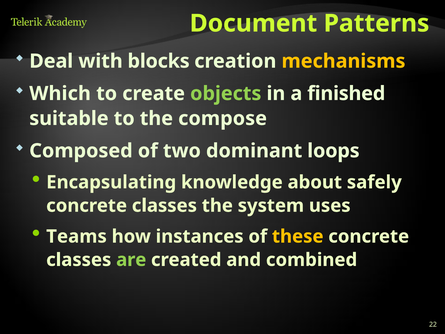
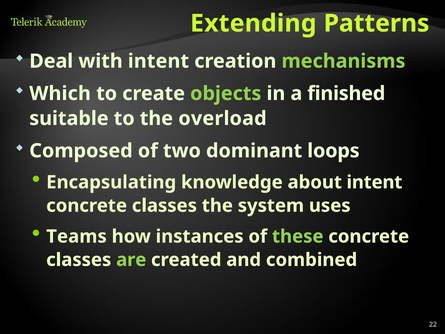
Document: Document -> Extending (253, 23)
with blocks: blocks -> intent (158, 61)
mechanisms colour: yellow -> light green (343, 61)
compose: compose -> overload (222, 118)
about safely: safely -> intent (374, 182)
these colour: yellow -> light green (298, 236)
